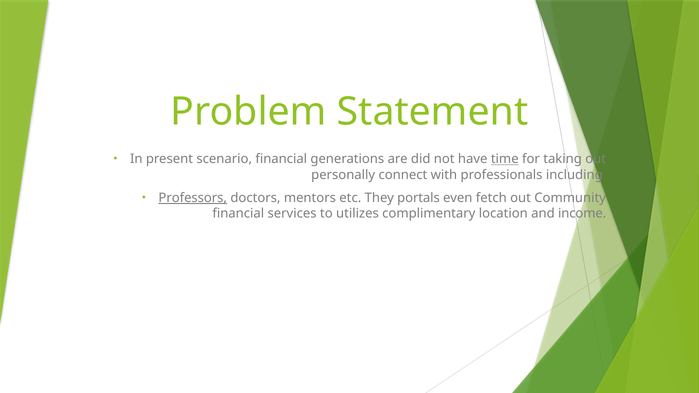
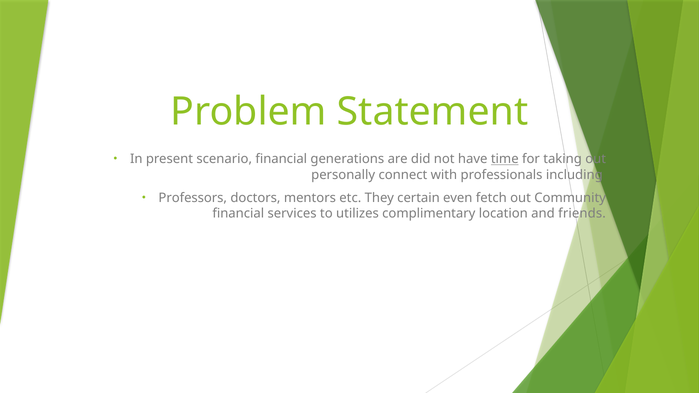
Professors underline: present -> none (193, 198)
portals: portals -> certain (418, 198)
income: income -> friends (582, 214)
